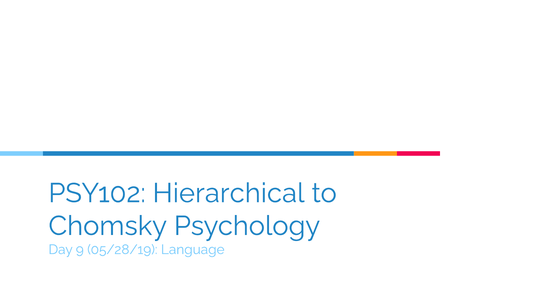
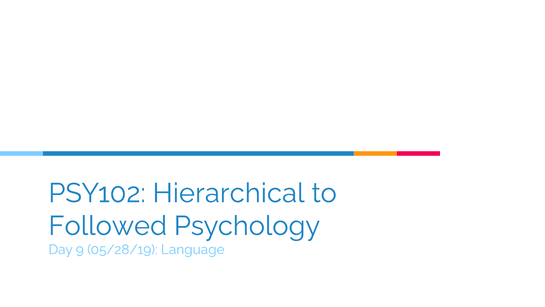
Chomsky: Chomsky -> Followed (108, 226)
